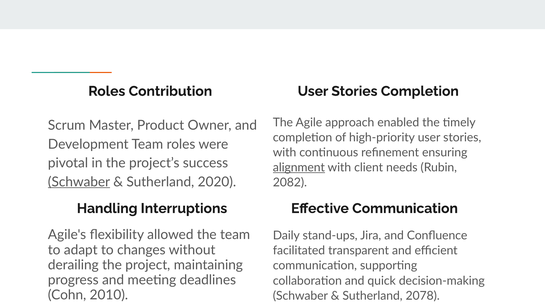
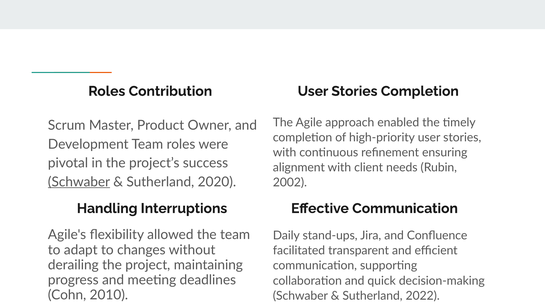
alignment underline: present -> none (299, 167)
2082: 2082 -> 2002 (290, 182)
2078: 2078 -> 2022 (423, 295)
